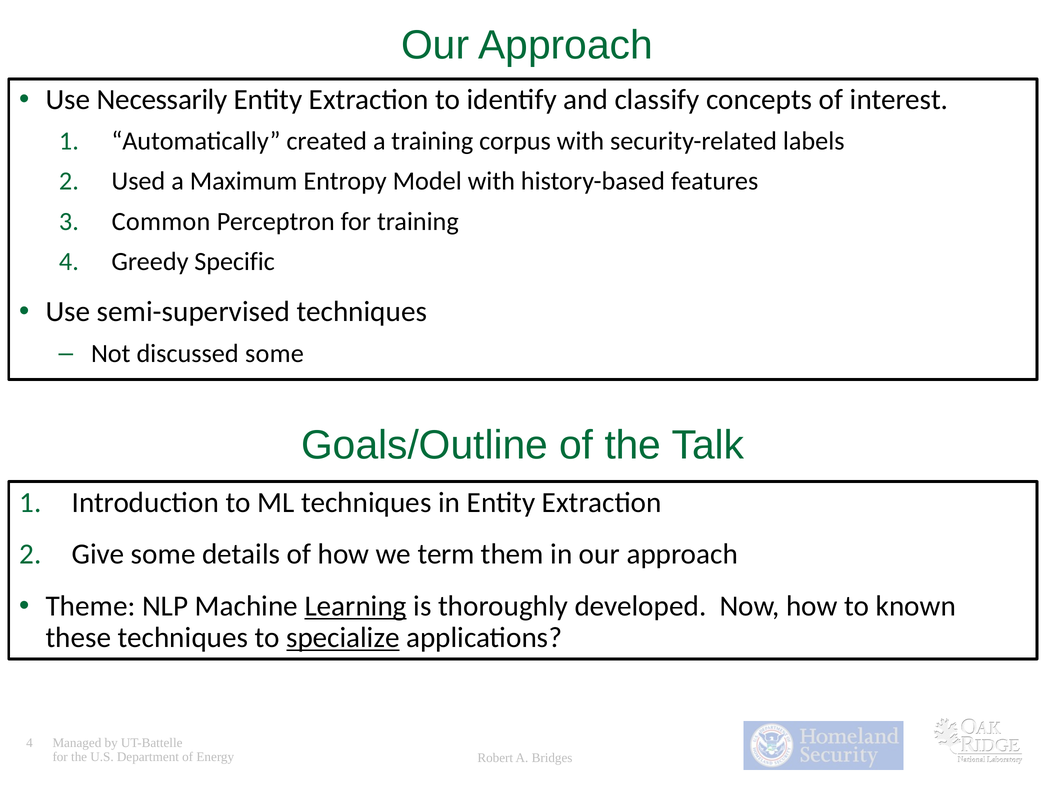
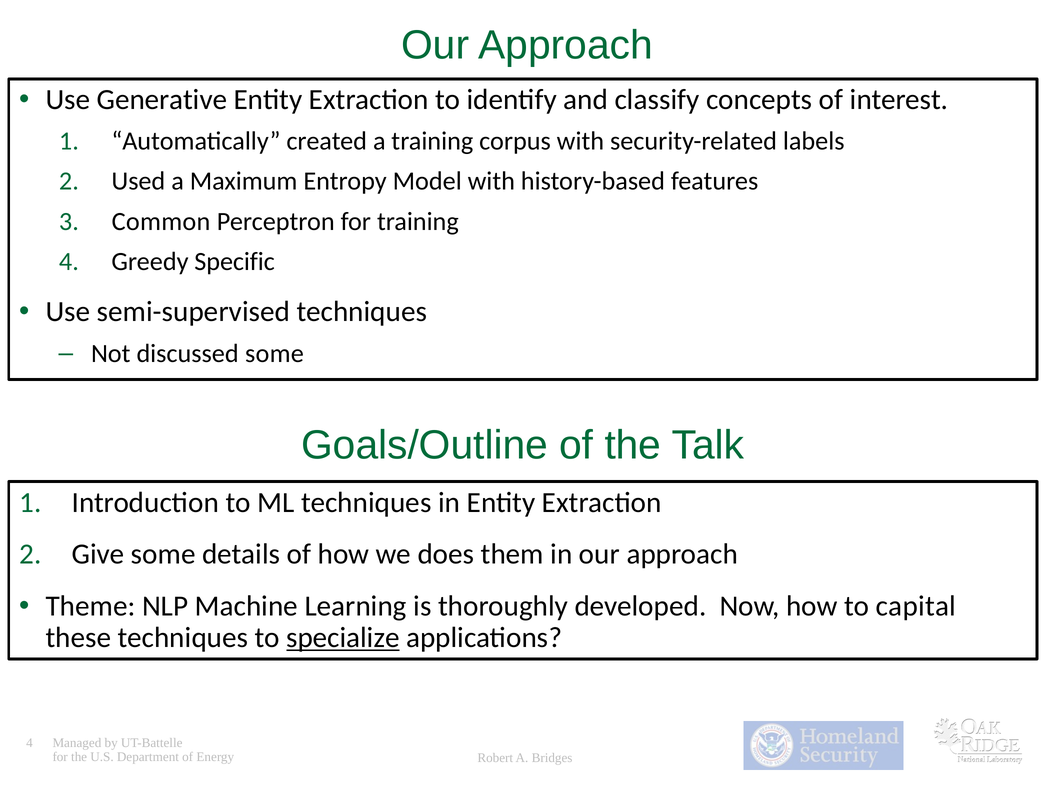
Necessarily: Necessarily -> Generative (162, 100)
term: term -> does (446, 554)
Learning underline: present -> none (356, 606)
known: known -> capital (916, 606)
